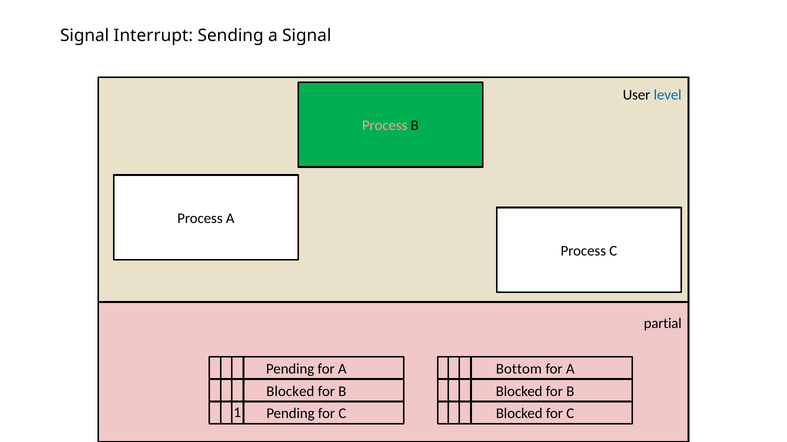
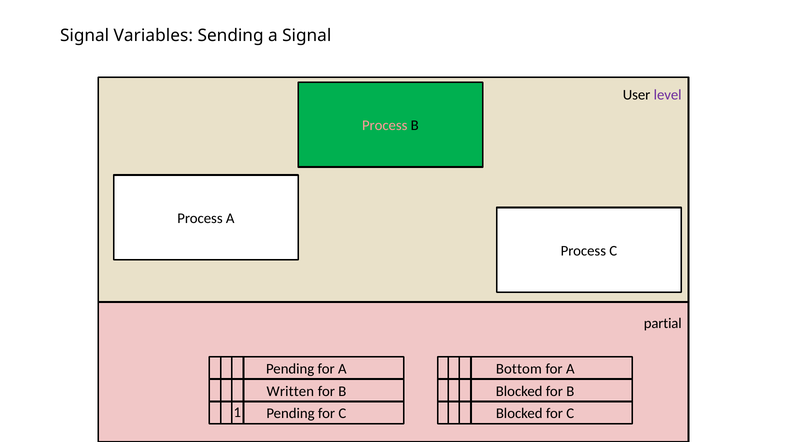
Interrupt: Interrupt -> Variables (153, 36)
level colour: blue -> purple (668, 95)
Blocked: Blocked -> Written (290, 392)
